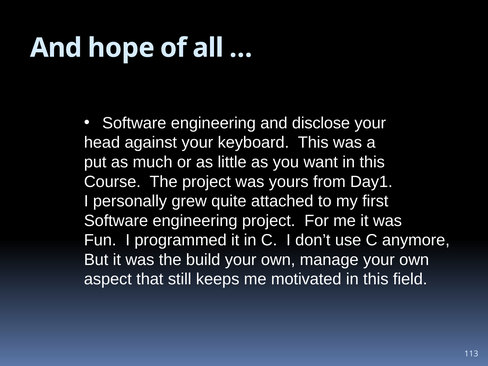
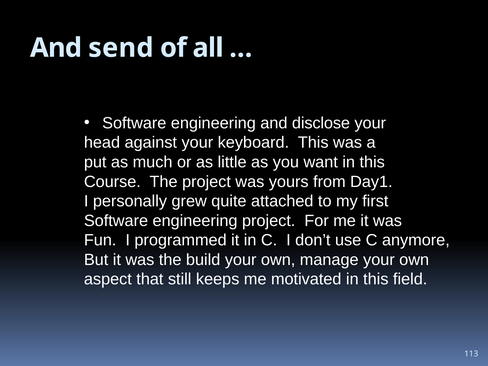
hope: hope -> send (121, 48)
